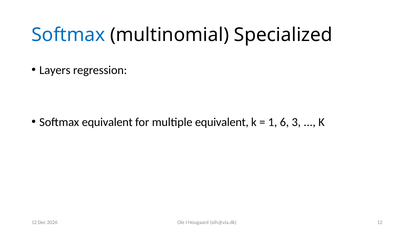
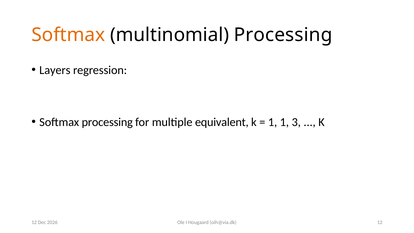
Softmax colour: blue -> orange (68, 35)
multinomial Specialized: Specialized -> Processing (283, 35)
Softmax equivalent: equivalent -> processing (107, 122)
1 6: 6 -> 1 (284, 122)
